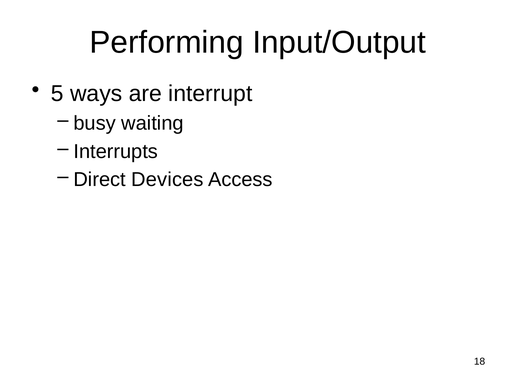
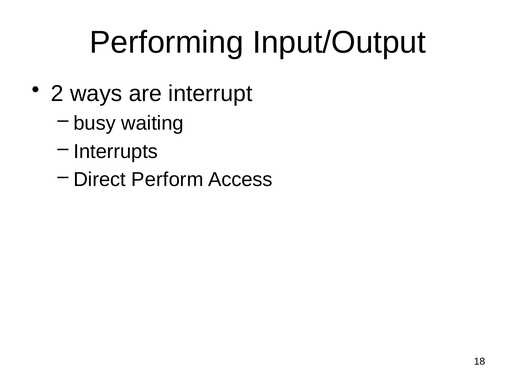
5: 5 -> 2 (57, 94)
Devices: Devices -> Perform (167, 180)
